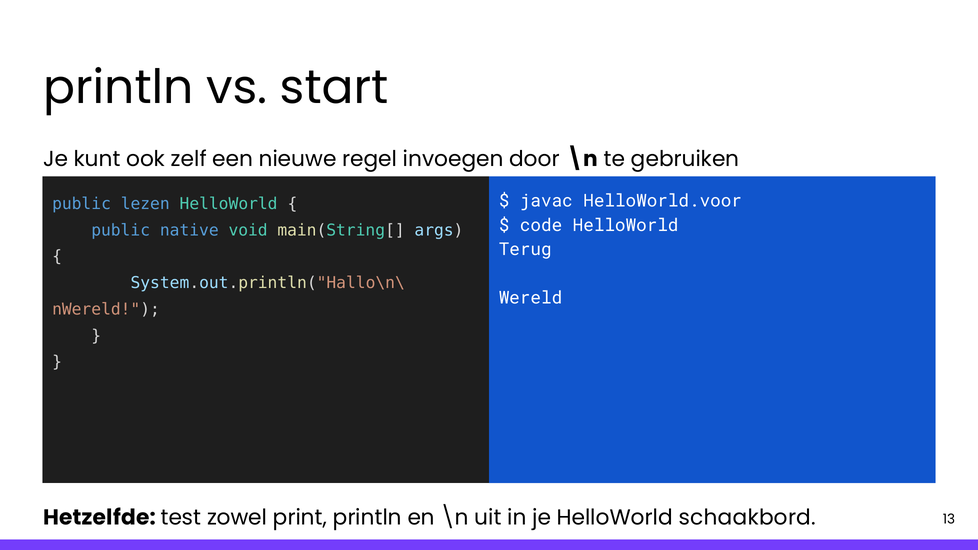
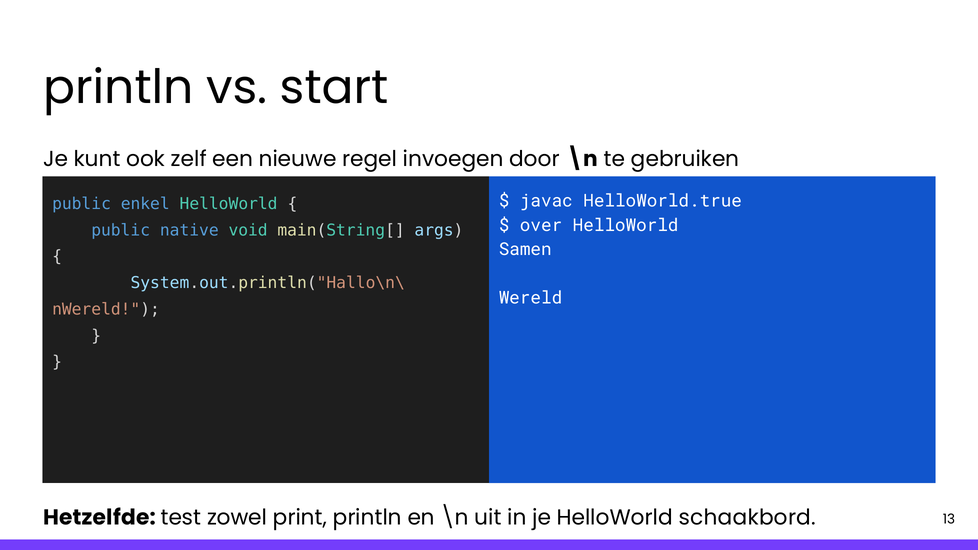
HelloWorld.voor: HelloWorld.voor -> HelloWorld.true (663, 201)
lezen: lezen -> enkel (145, 204)
code: code -> over (541, 225)
Terug: Terug -> Samen (525, 250)
